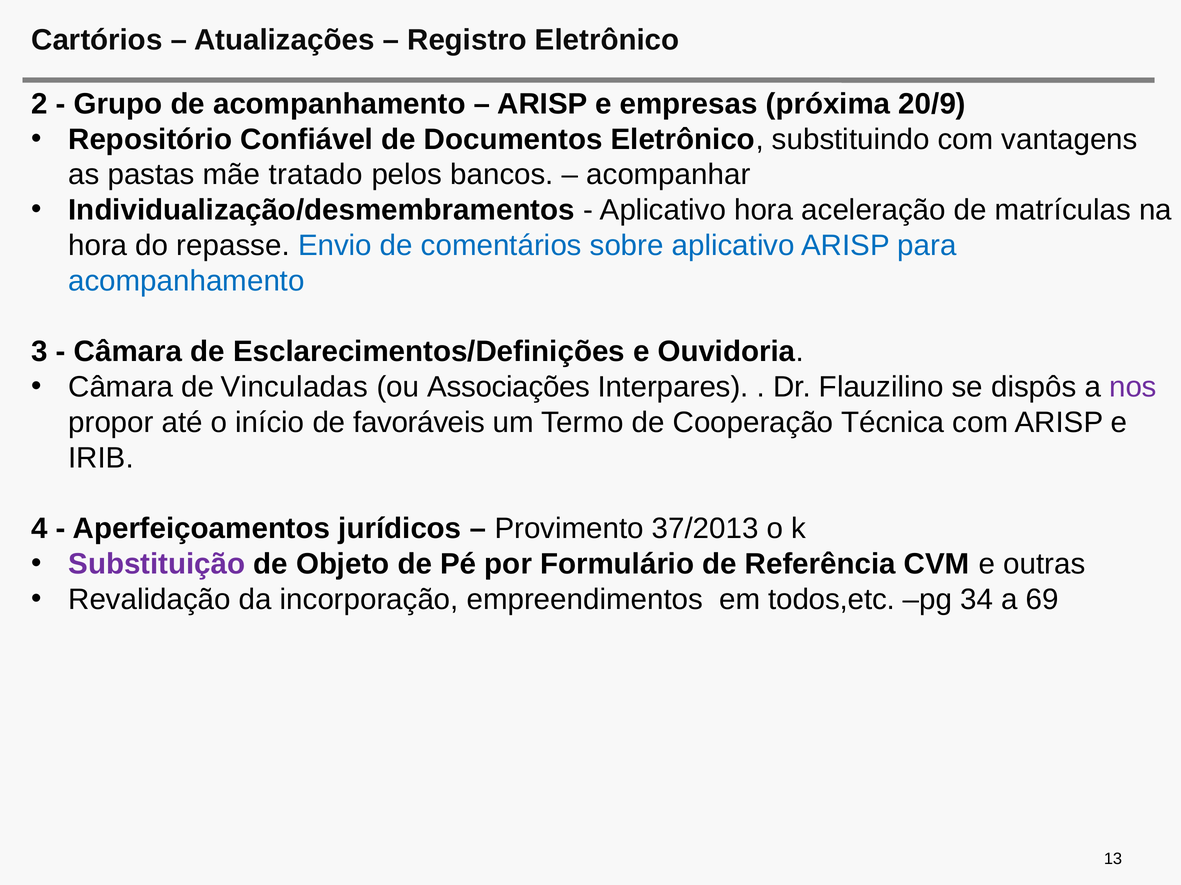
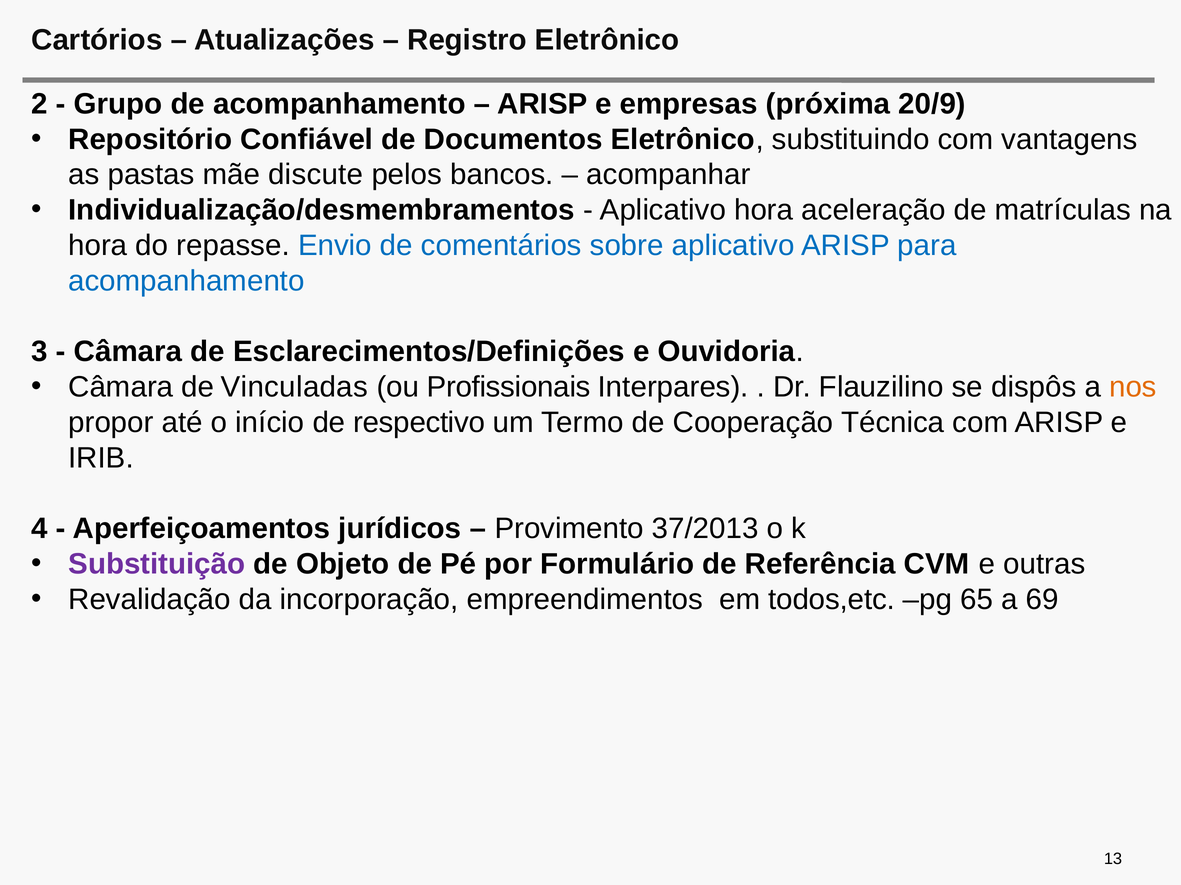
tratado: tratado -> discute (316, 175)
Associações: Associações -> Profissionais (509, 387)
nos colour: purple -> orange (1133, 387)
favoráveis: favoráveis -> respectivo (419, 423)
34: 34 -> 65 (977, 600)
